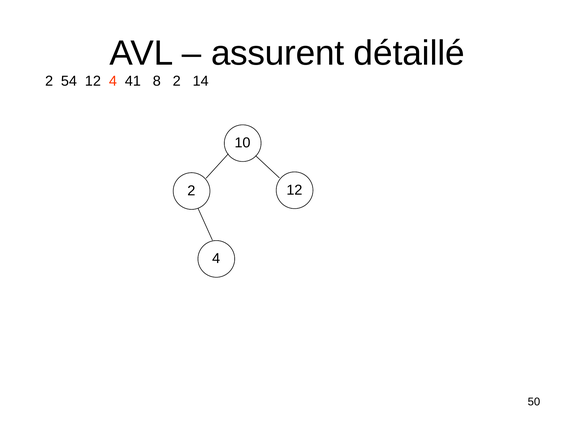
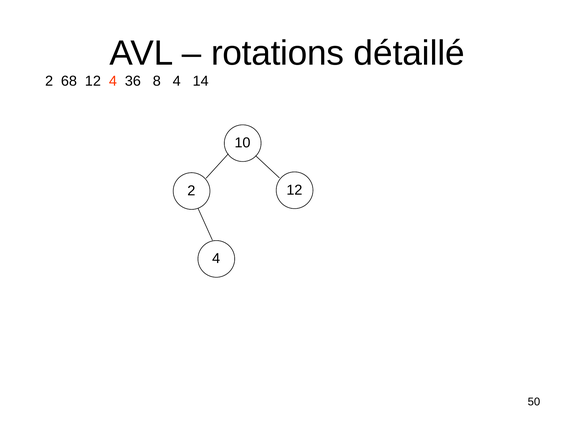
assurent: assurent -> rotations (278, 53)
54: 54 -> 68 (69, 81)
41: 41 -> 36 (133, 81)
8 2: 2 -> 4 (177, 81)
